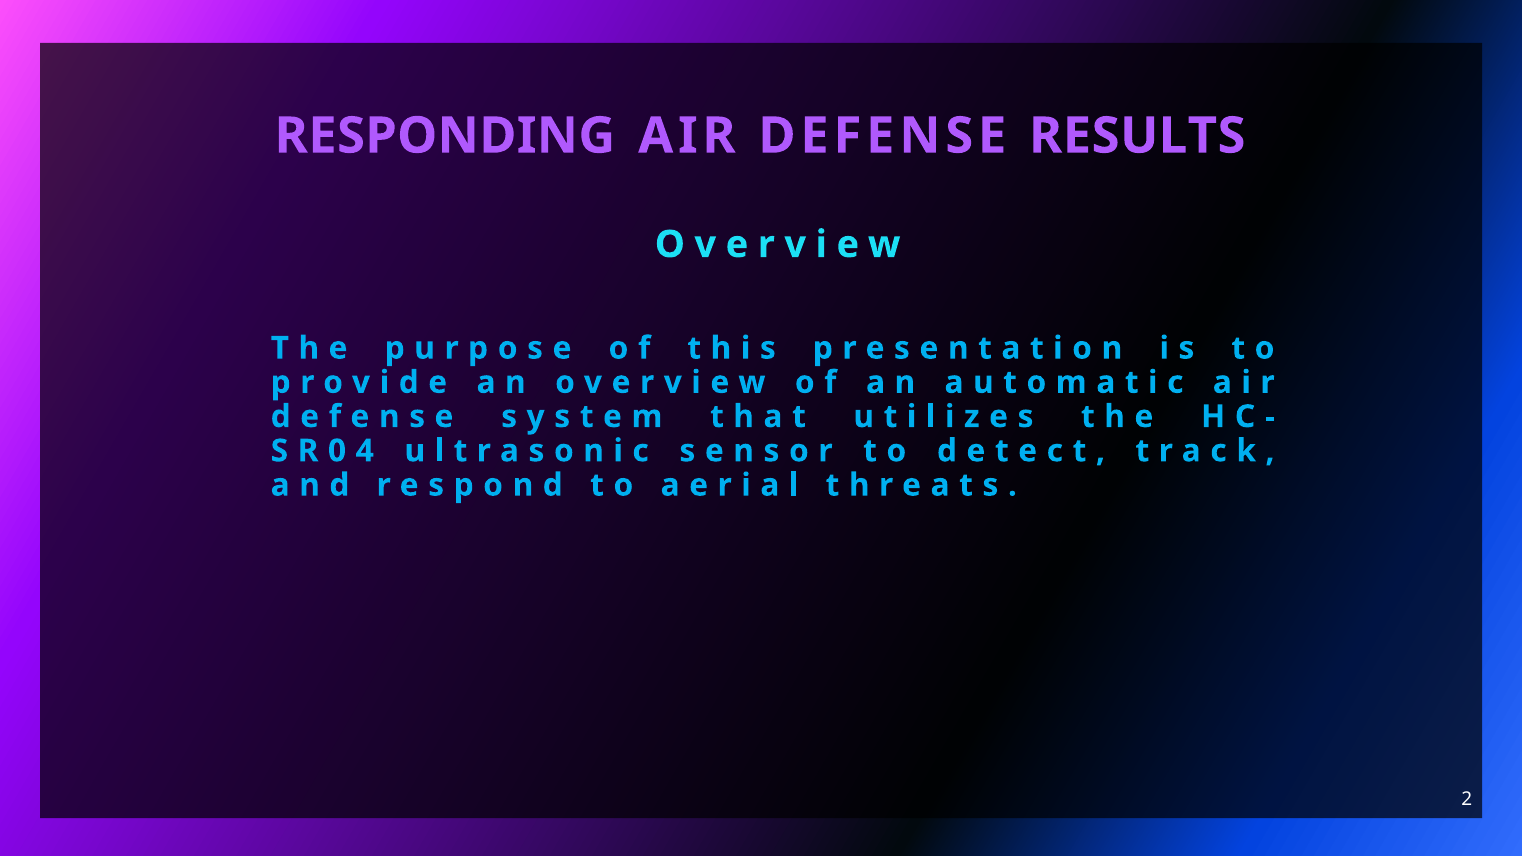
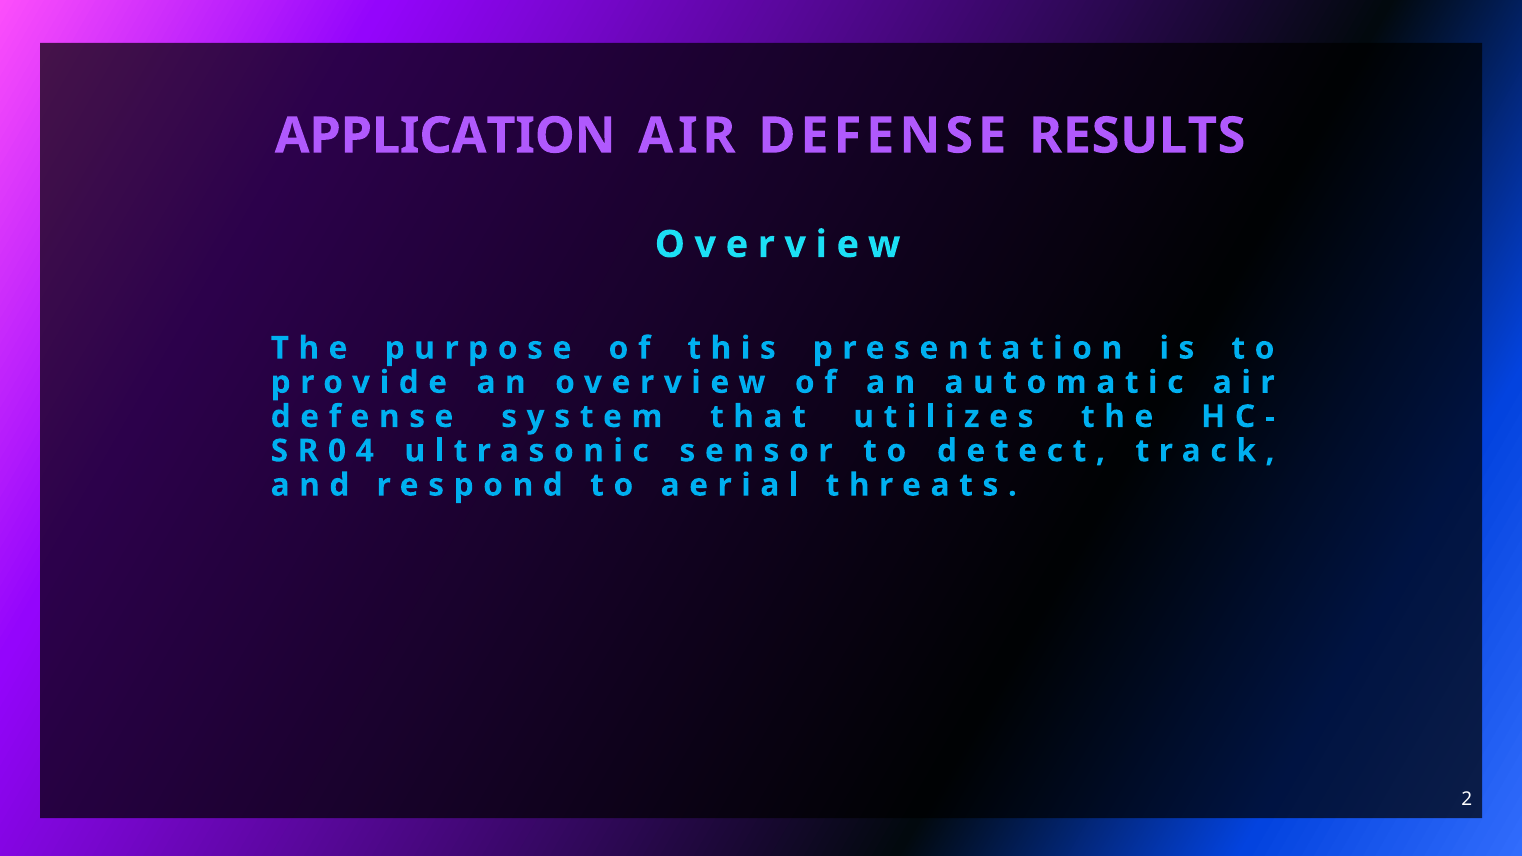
RESPONDING: RESPONDING -> APPLICATION (445, 136)
